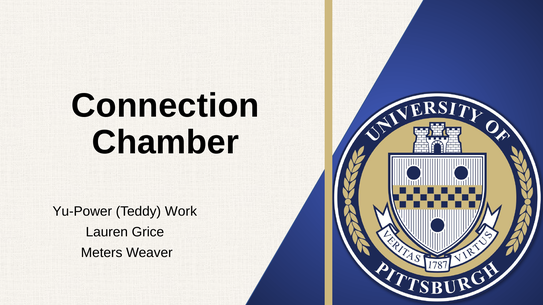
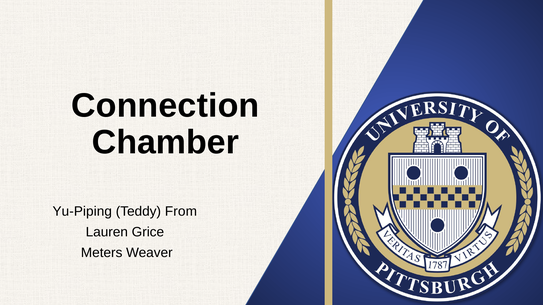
Yu-Power: Yu-Power -> Yu-Piping (82, 212)
Work: Work -> From (181, 212)
